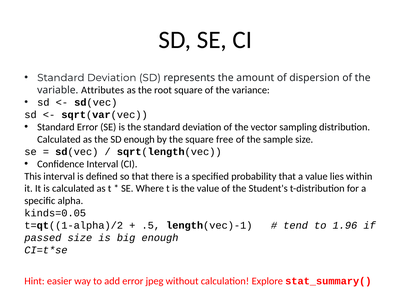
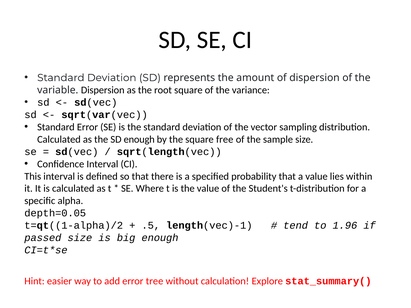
variable Attributes: Attributes -> Dispersion (103, 90)
kinds=0.05: kinds=0.05 -> depth=0.05 (55, 213)
jpeg: jpeg -> tree (155, 281)
